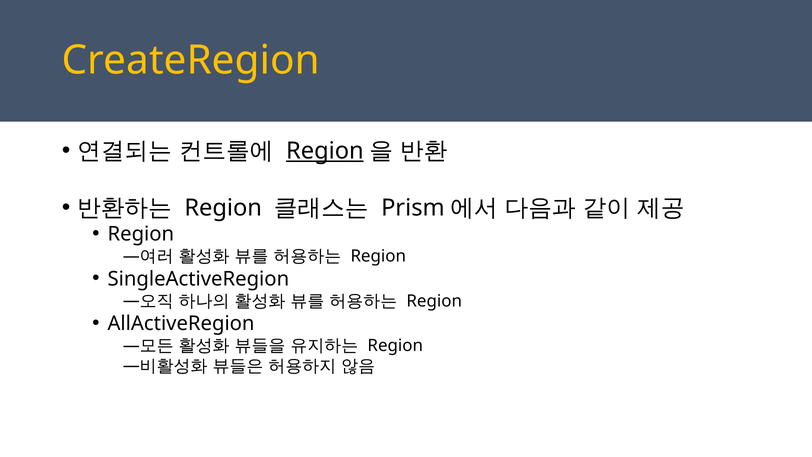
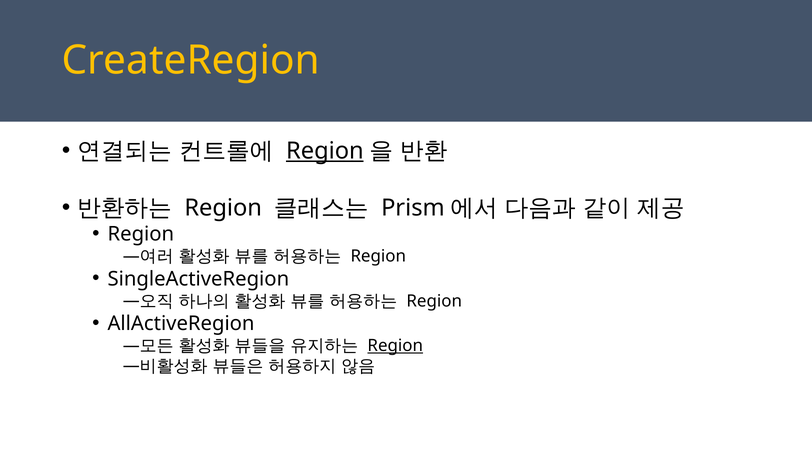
Region underline: none -> present (395, 345)
